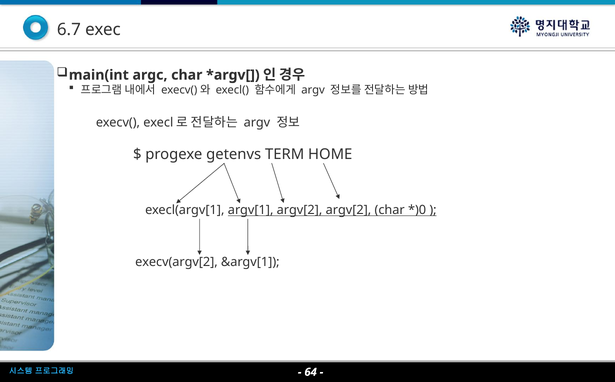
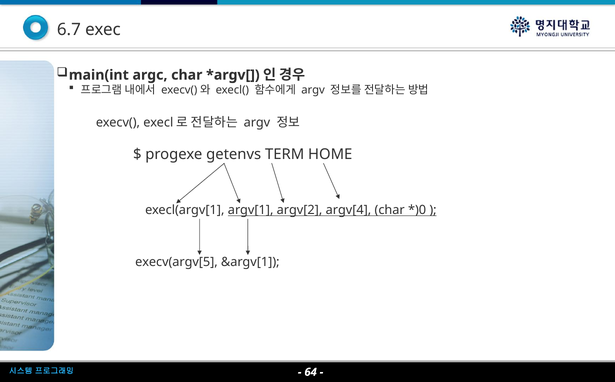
argv[2 argv[2: argv[2 -> argv[4 (348, 210)
execv(argv[2: execv(argv[2 -> execv(argv[5 (176, 262)
